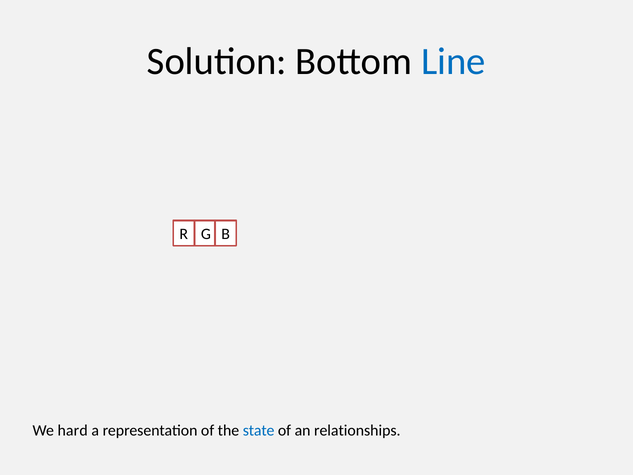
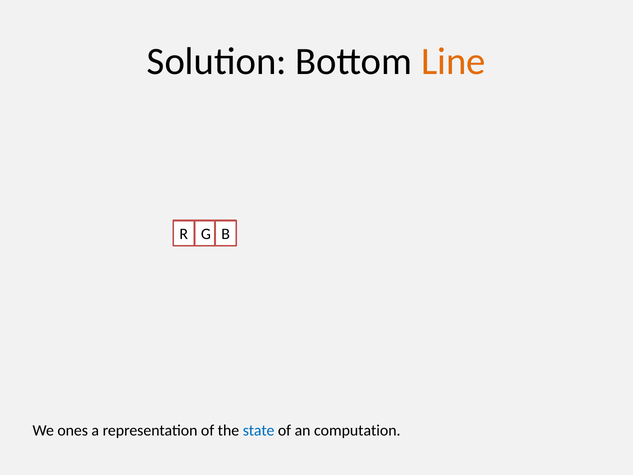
Line colour: blue -> orange (453, 61)
hard: hard -> ones (73, 430)
relationships: relationships -> computation (357, 430)
